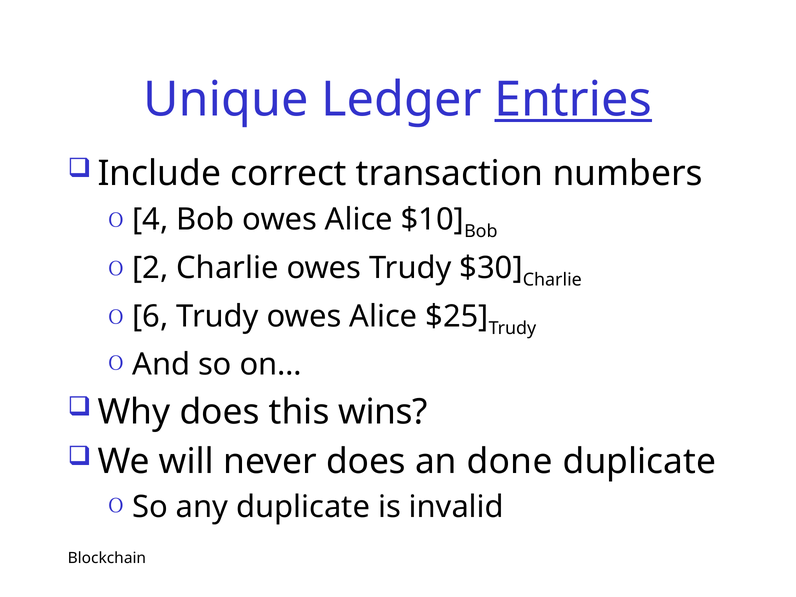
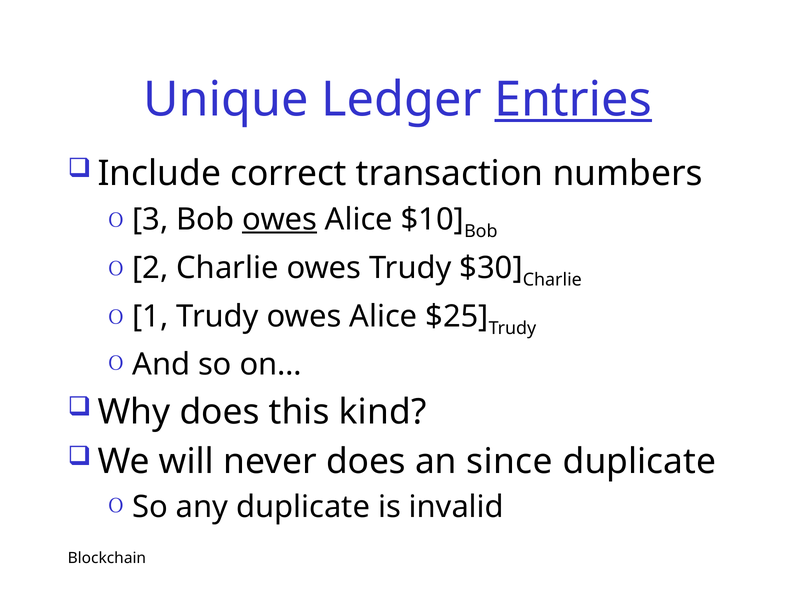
4: 4 -> 3 (150, 219)
owes underline: none -> present (280, 219)
6: 6 -> 1 (150, 316)
wins: wins -> kind (383, 412)
done: done -> since (510, 462)
